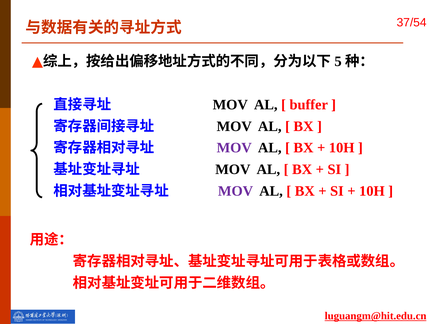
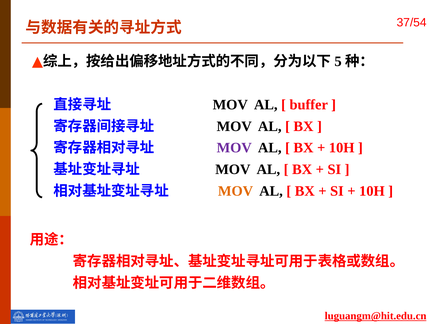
MOV colour: purple -> orange (236, 191)
